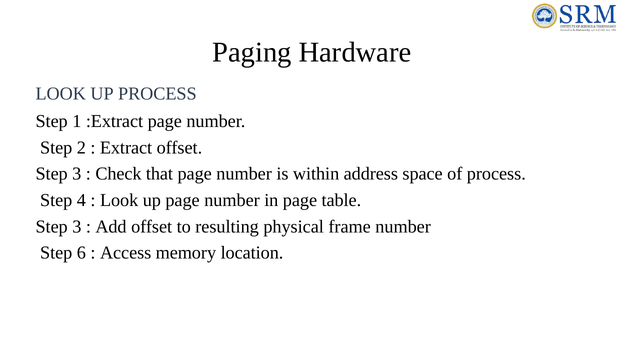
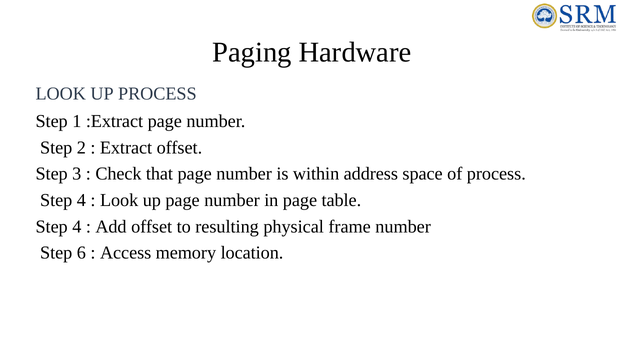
3: 3 -> 4 (77, 226)
